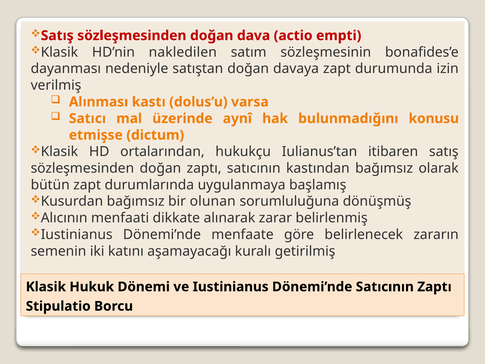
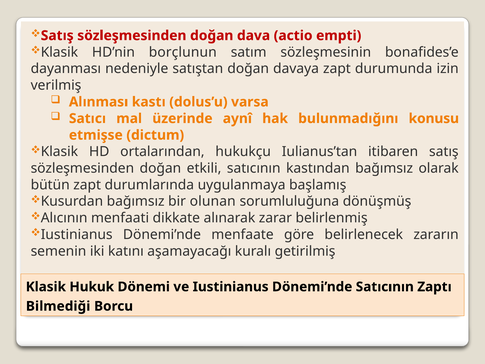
nakledilen: nakledilen -> borçlunun (183, 52)
doğan zaptı: zaptı -> etkili (204, 168)
Stipulatio: Stipulatio -> Bilmediği (58, 306)
